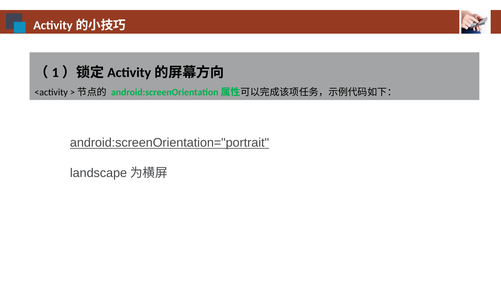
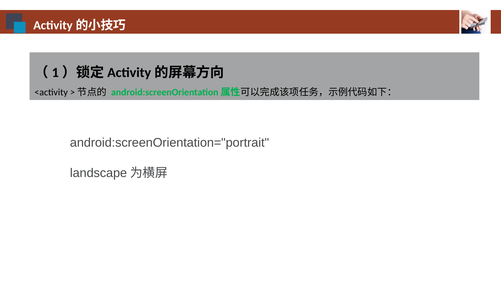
android:screenOrientation="portrait underline: present -> none (170, 143)
